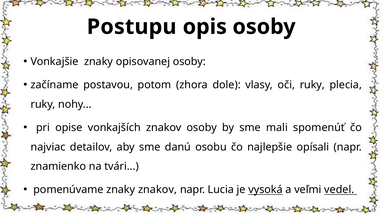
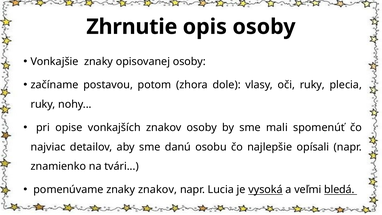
Postupu: Postupu -> Zhrnutie (132, 27)
vedel: vedel -> bledá (339, 190)
